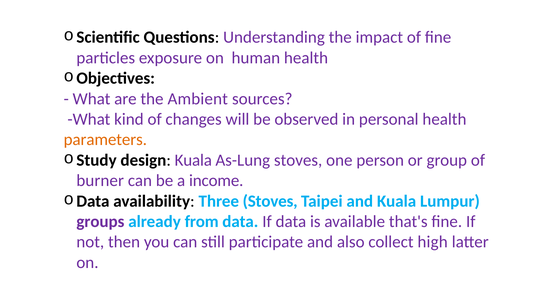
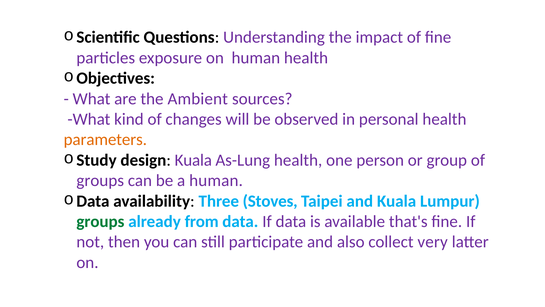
As-Lung stoves: stoves -> health (298, 160)
burner: burner -> groups (100, 180)
a income: income -> human (216, 180)
groups colour: purple -> green (100, 221)
high: high -> very (433, 242)
